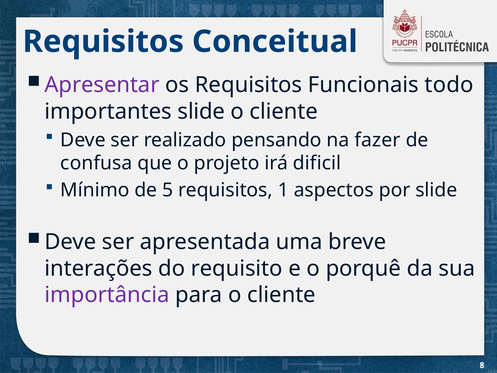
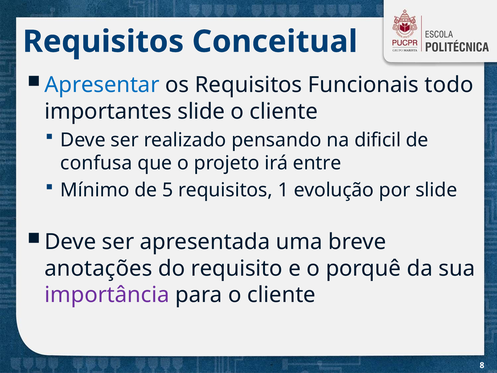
Apresentar colour: purple -> blue (102, 85)
fazer: fazer -> dificil (378, 140)
dificil: dificil -> entre (317, 163)
aspectos: aspectos -> evolução (334, 190)
interações: interações -> anotações (98, 268)
